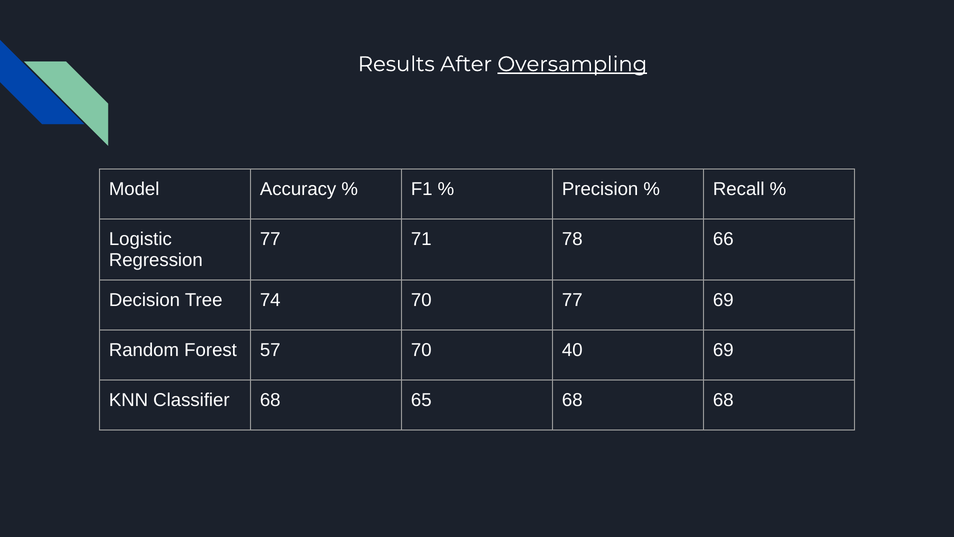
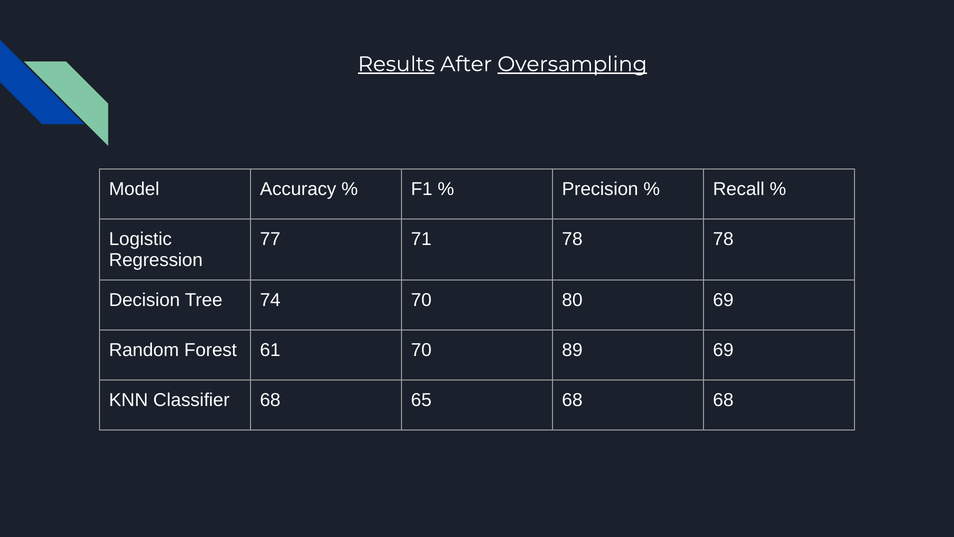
Results underline: none -> present (396, 64)
78 66: 66 -> 78 (723, 239)
70 77: 77 -> 80 (572, 300)
57: 57 -> 61 (270, 350)
40: 40 -> 89 (572, 350)
